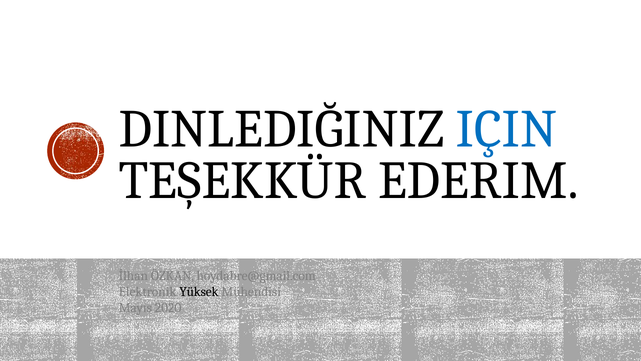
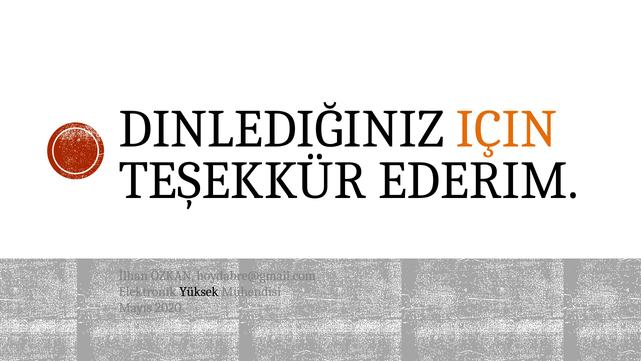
IÇIN colour: blue -> orange (507, 129)
